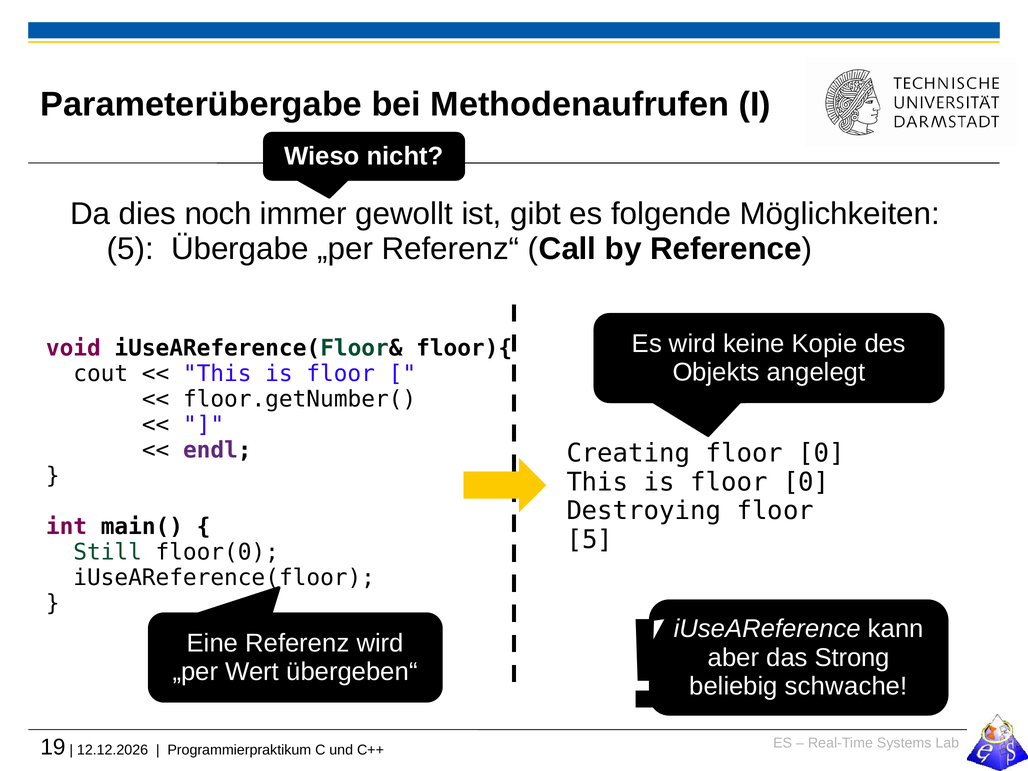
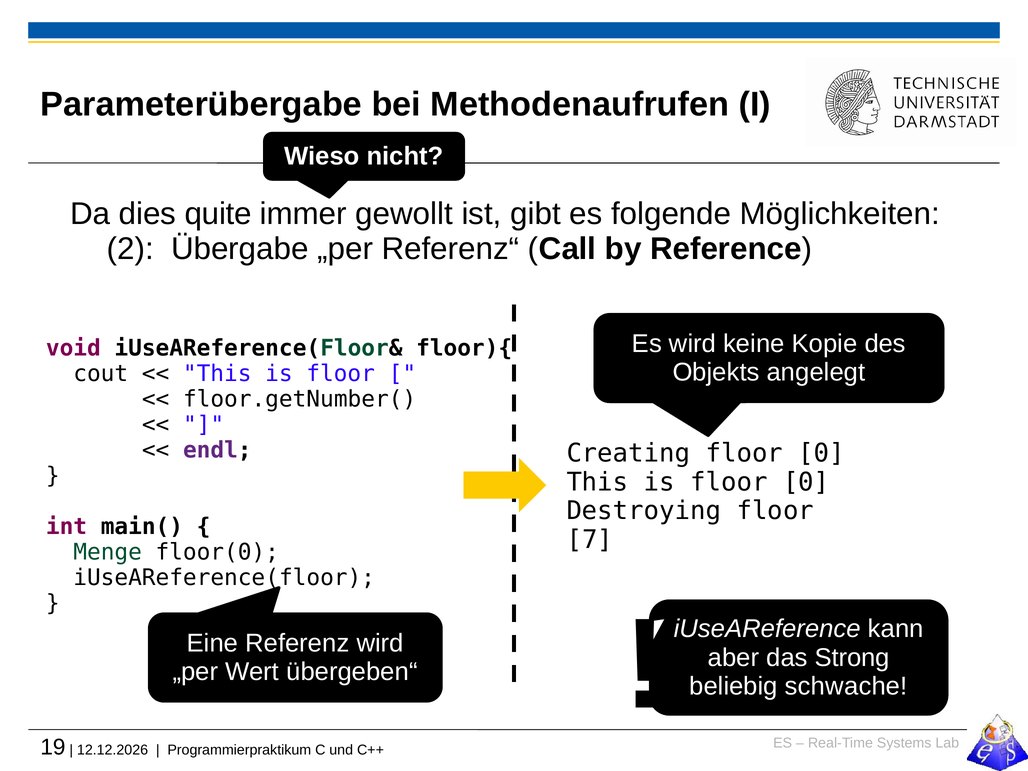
noch: noch -> quite (218, 214)
5: 5 -> 2 (130, 249)
5: 5 -> 7 (590, 540)
Still: Still -> Menge (108, 552)
